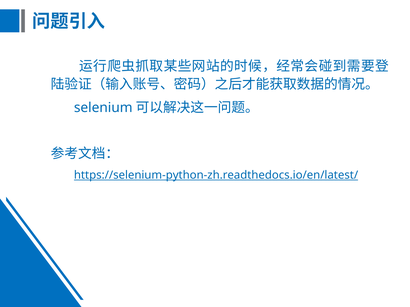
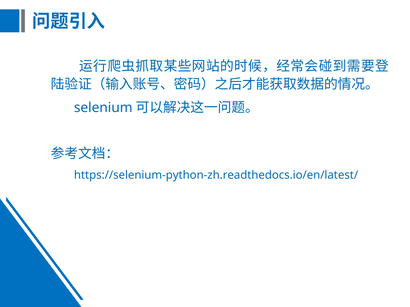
https://selenium-python-zh.readthedocs.io/en/latest/ underline: present -> none (216, 175)
